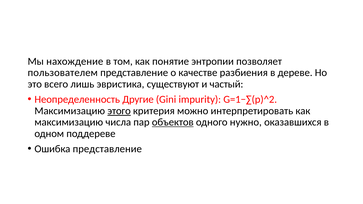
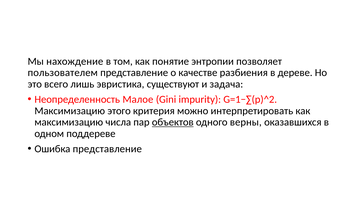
частый: частый -> задача (226, 84)
Другие: Другие -> Малое (138, 99)
этого underline: present -> none (119, 111)
нужно: нужно -> верны (246, 122)
